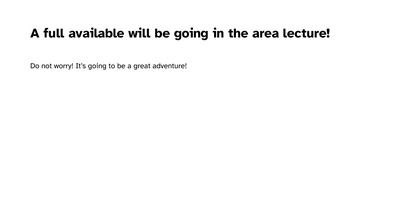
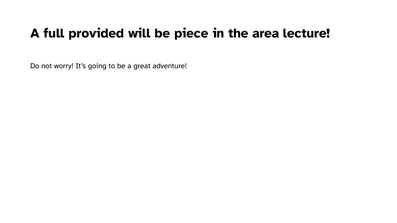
available: available -> provided (96, 33)
be going: going -> piece (191, 33)
